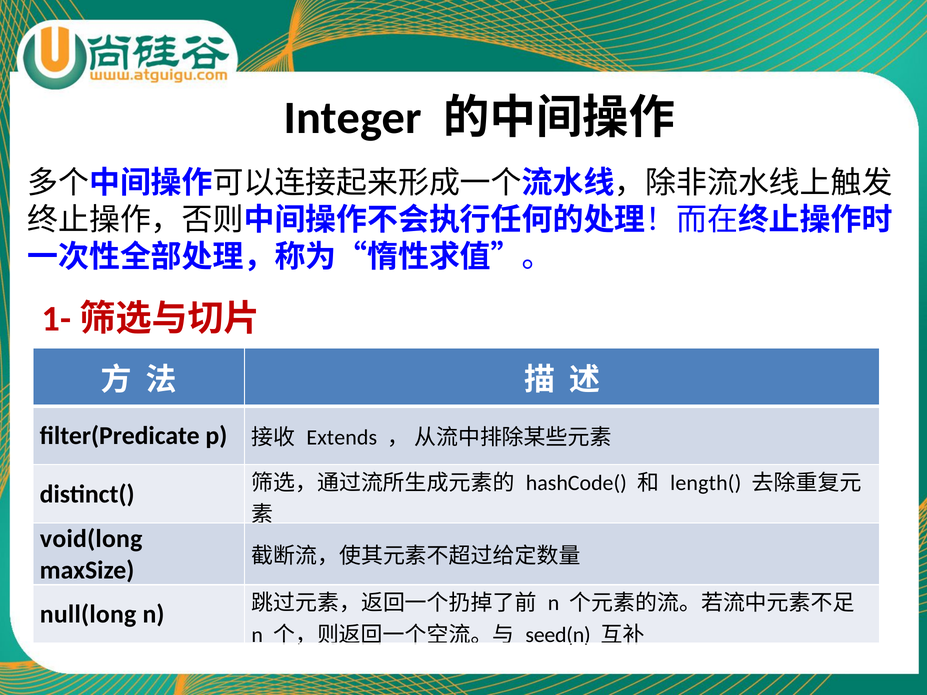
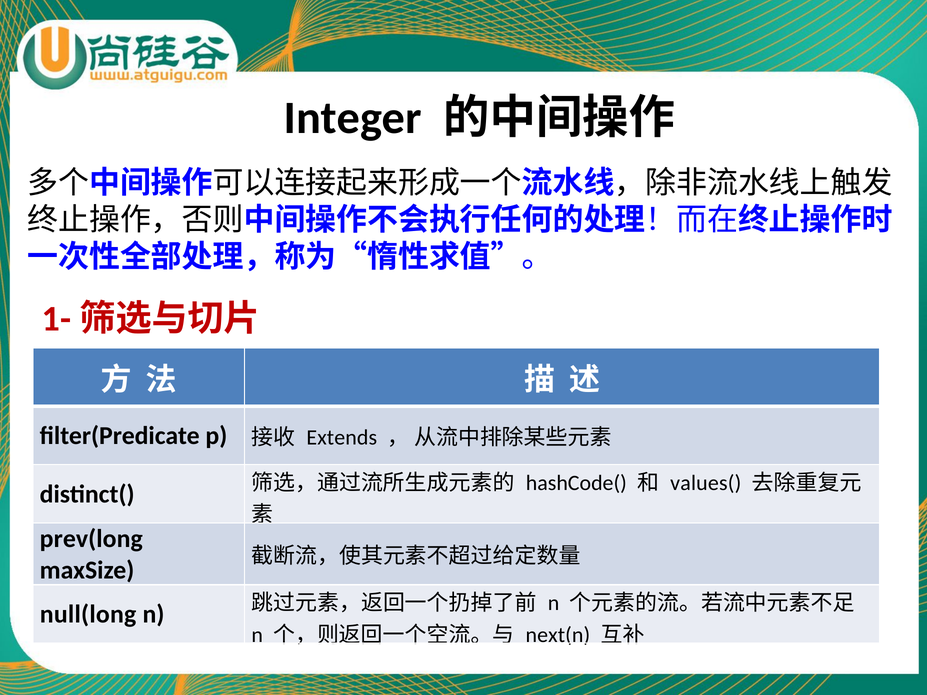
length(: length( -> values( (706, 483)
void(long: void(long -> prev(long (91, 539)
seed(n: seed(n -> next(n (558, 635)
